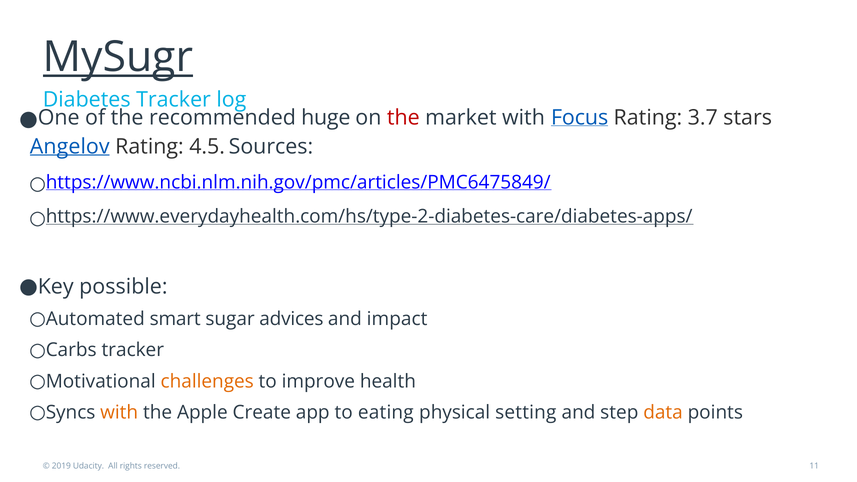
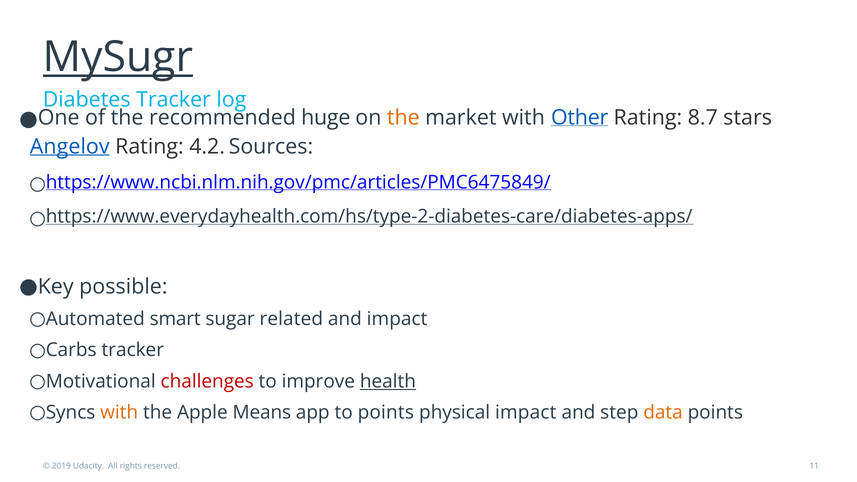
the colour: red -> orange (403, 117)
Focus: Focus -> Other (580, 117)
3.7: 3.7 -> 8.7 (703, 117)
4.5: 4.5 -> 4.2 (207, 147)
advices: advices -> related (291, 319)
challenges colour: orange -> red (207, 381)
health underline: none -> present (388, 381)
Create: Create -> Means (262, 413)
to eating: eating -> points (386, 413)
physical setting: setting -> impact (526, 413)
